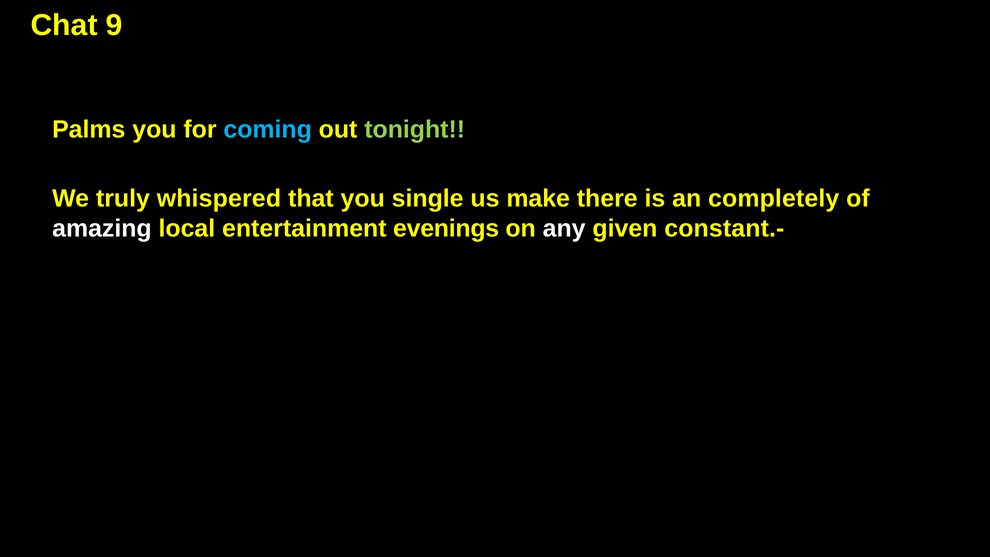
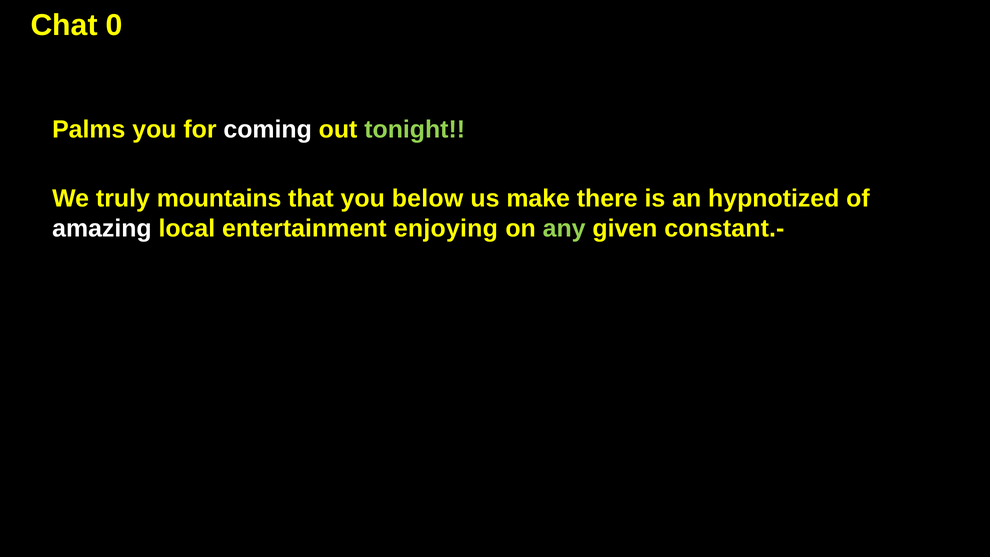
9: 9 -> 0 (114, 25)
coming colour: light blue -> white (268, 130)
whispered: whispered -> mountains (219, 198)
single: single -> below (428, 198)
completely: completely -> hypnotized (774, 198)
evenings: evenings -> enjoying (446, 228)
any colour: white -> light green (564, 228)
